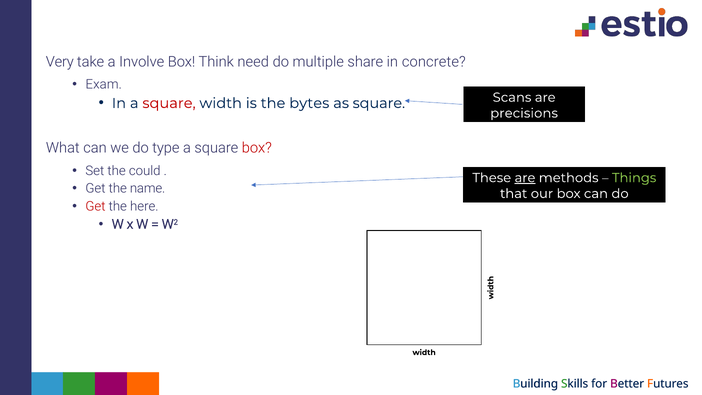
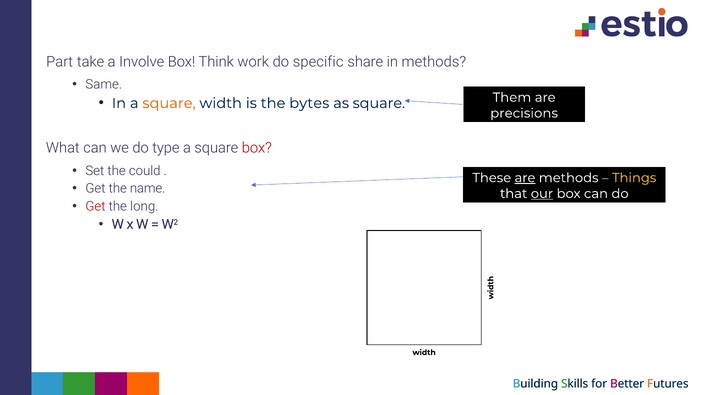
Very: Very -> Part (60, 62)
need: need -> work (253, 62)
multiple: multiple -> specific (318, 62)
in concrete: concrete -> methods (434, 62)
Exam: Exam -> Same (104, 84)
Scans: Scans -> Them (512, 97)
square colour: red -> orange (169, 103)
Things colour: light green -> yellow (634, 178)
our underline: none -> present (542, 194)
here: here -> long (144, 206)
